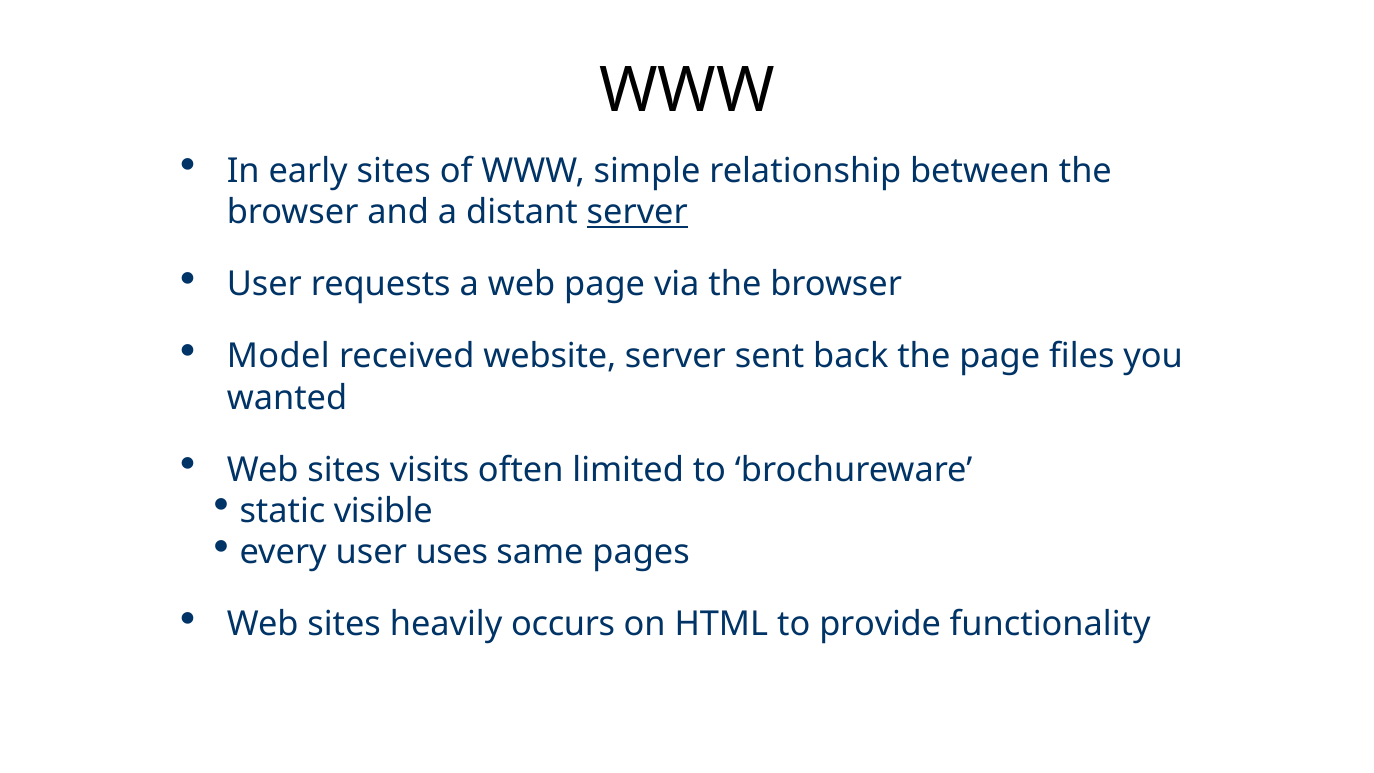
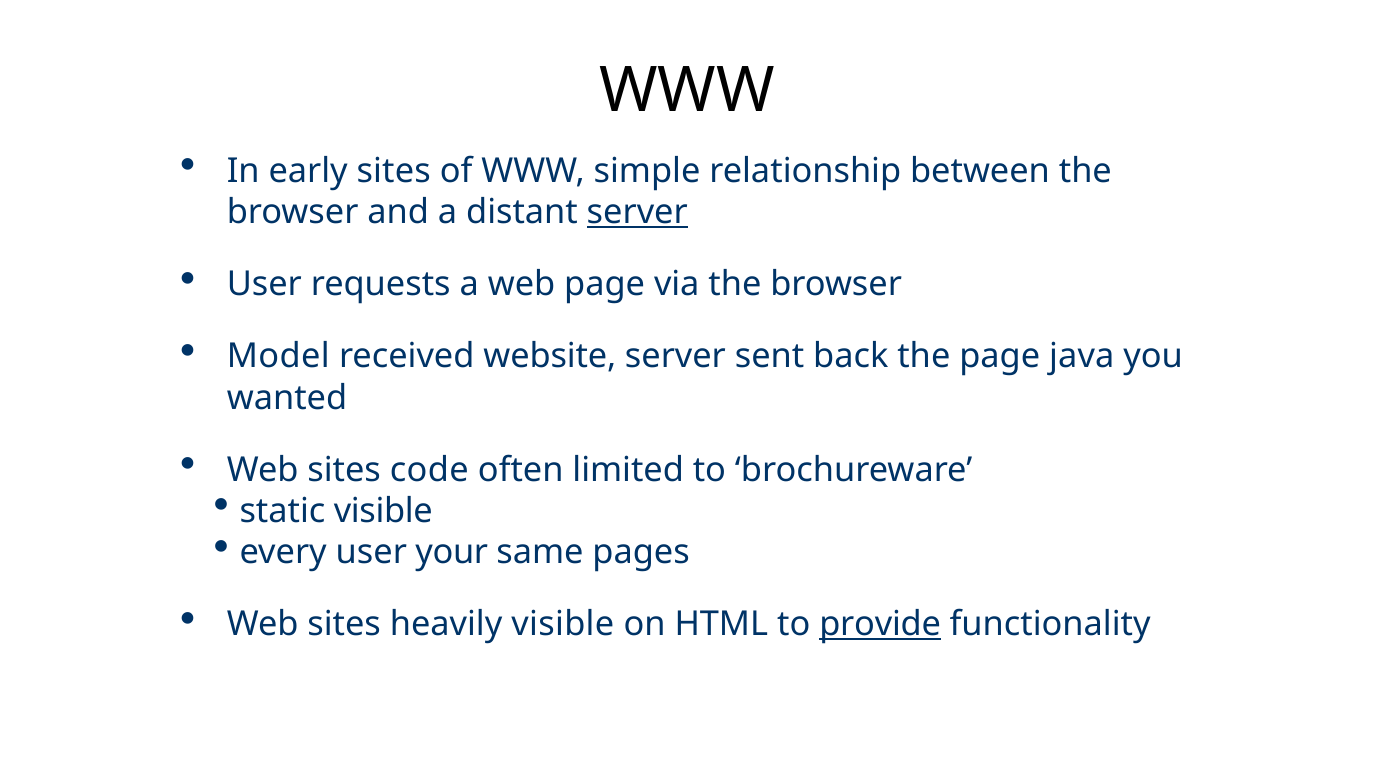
files: files -> java (1082, 357)
visits: visits -> code (429, 470)
uses: uses -> your (452, 552)
heavily occurs: occurs -> visible (563, 624)
provide underline: none -> present (880, 624)
